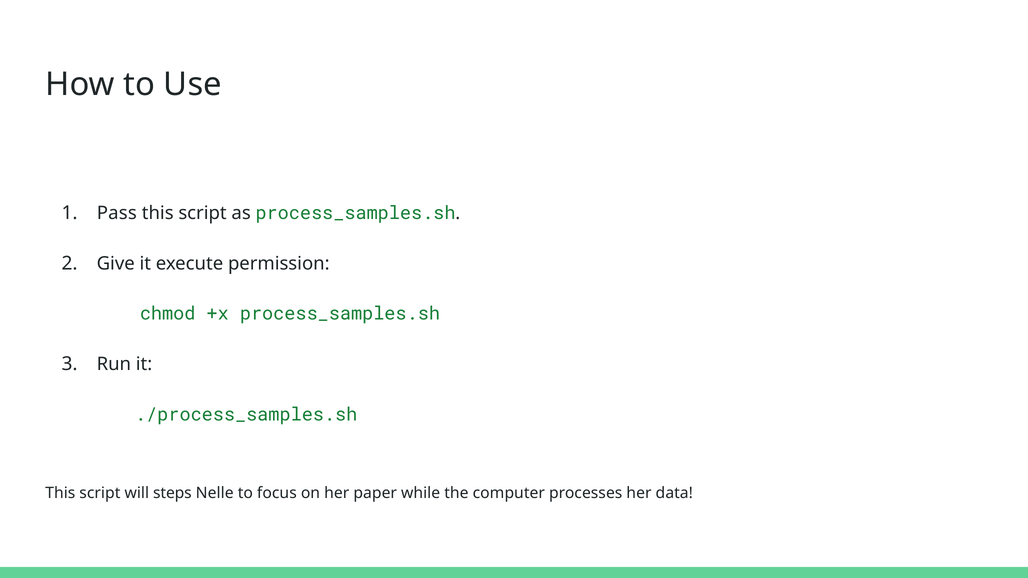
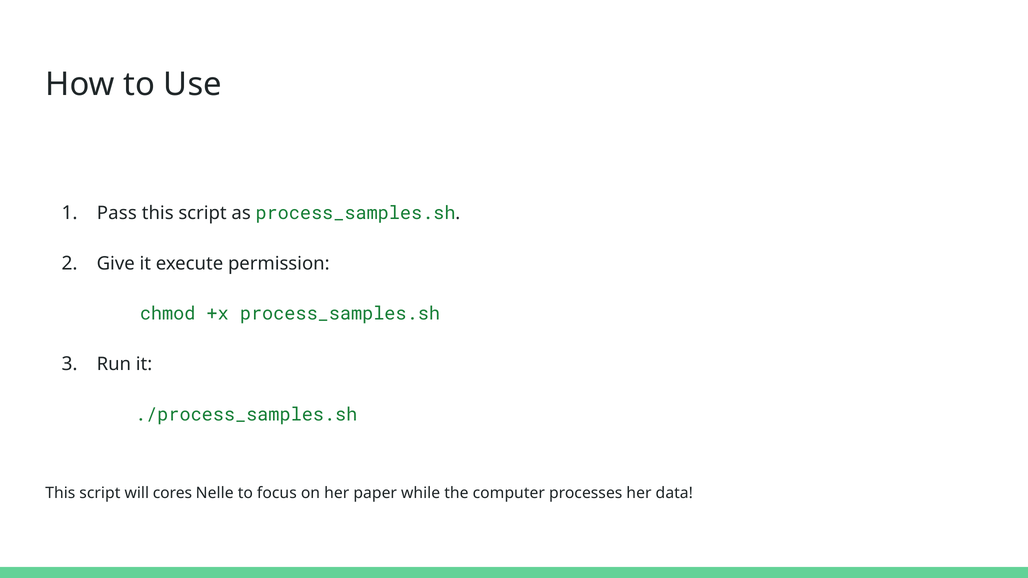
steps: steps -> cores (172, 493)
